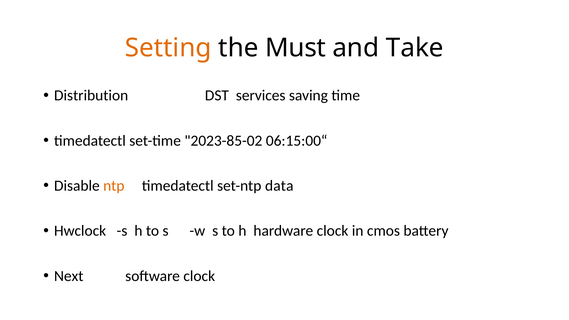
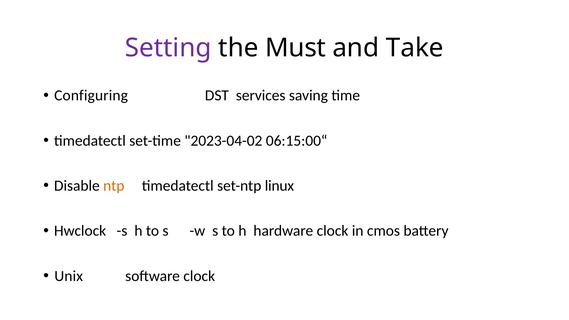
Setting colour: orange -> purple (168, 48)
Distribution: Distribution -> Configuring (91, 96)
2023-85-02: 2023-85-02 -> 2023-04-02 (223, 141)
data: data -> linux (279, 186)
Next: Next -> Unix (69, 276)
